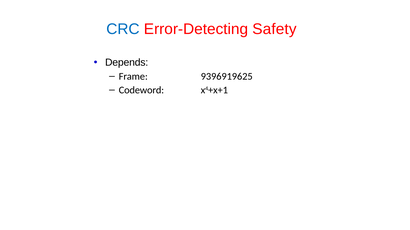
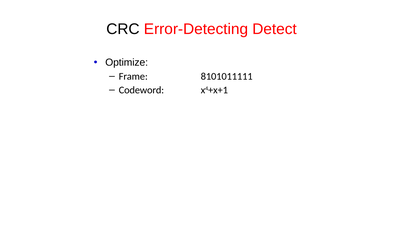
CRC colour: blue -> black (123, 29)
Safety: Safety -> Detect (275, 29)
Depends: Depends -> Optimize (127, 63)
9396919625: 9396919625 -> 8101011111 (227, 77)
